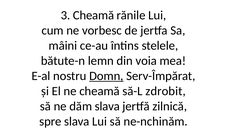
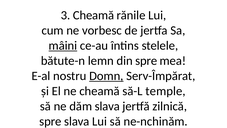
mâini underline: none -> present (63, 45)
din voia: voia -> spre (146, 61)
zdrobit: zdrobit -> temple (166, 91)
